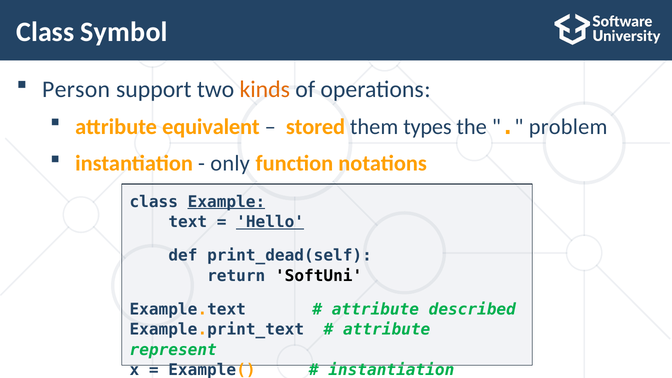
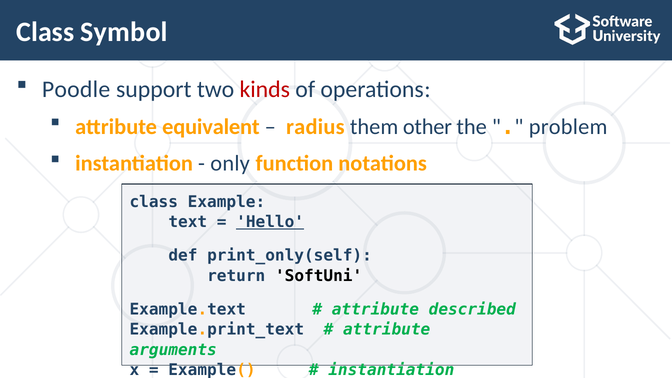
Person: Person -> Poodle (76, 89)
kinds colour: orange -> red (265, 89)
stored: stored -> radius (315, 127)
types: types -> other (427, 127)
Example underline: present -> none (226, 202)
print_dead(self: print_dead(self -> print_only(self (289, 255)
represent: represent -> arguments (173, 350)
